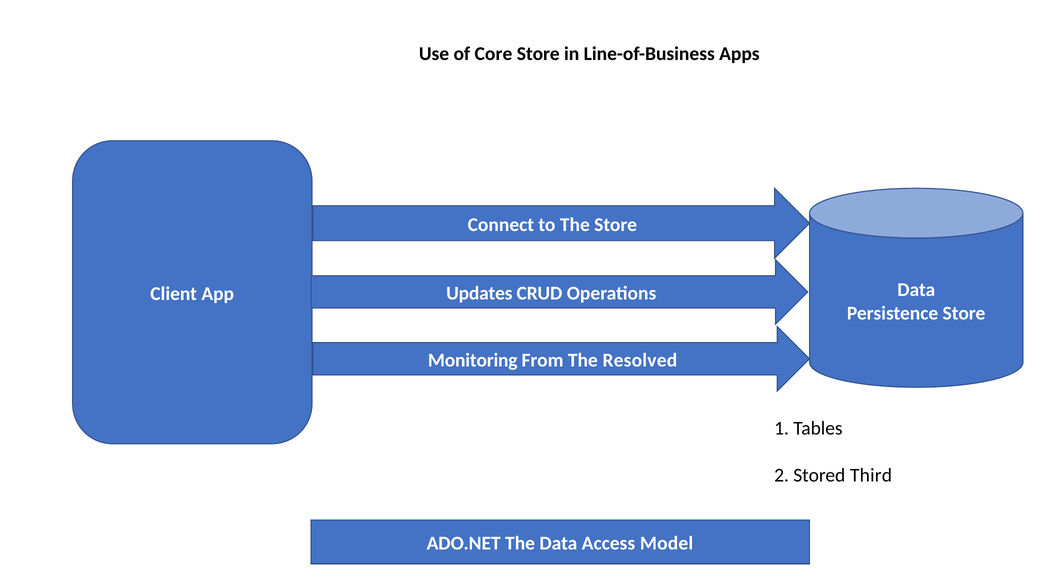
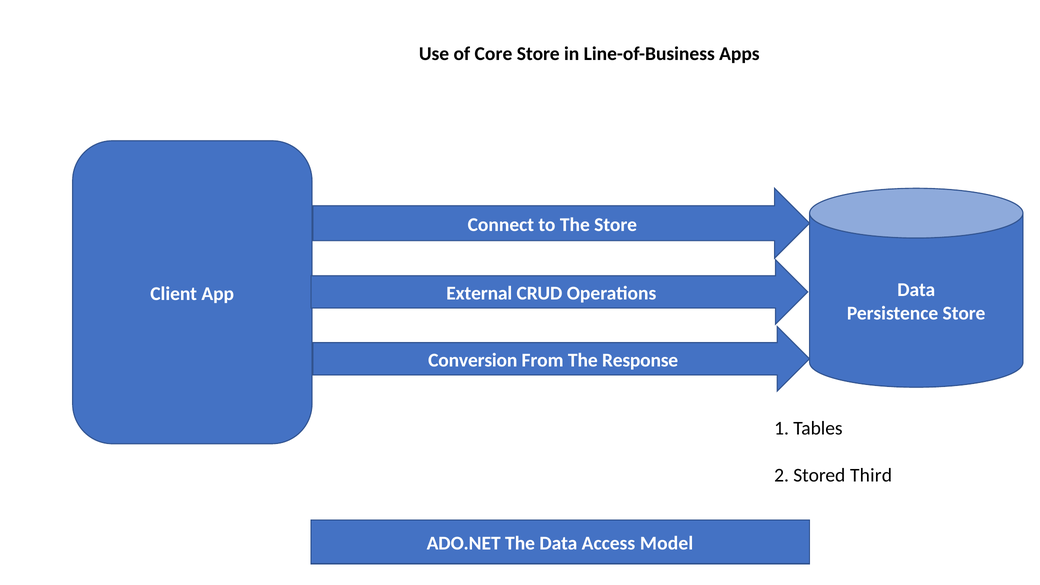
Updates: Updates -> External (479, 293)
Monitoring: Monitoring -> Conversion (473, 360)
Resolved: Resolved -> Response (640, 360)
